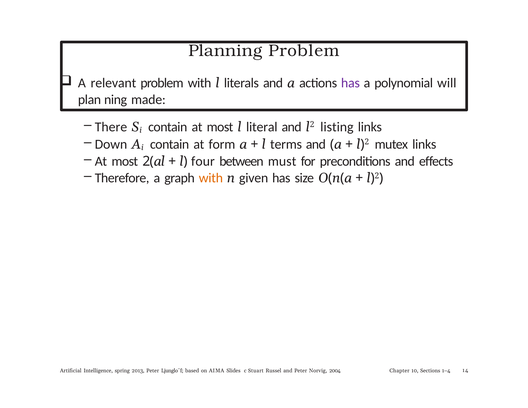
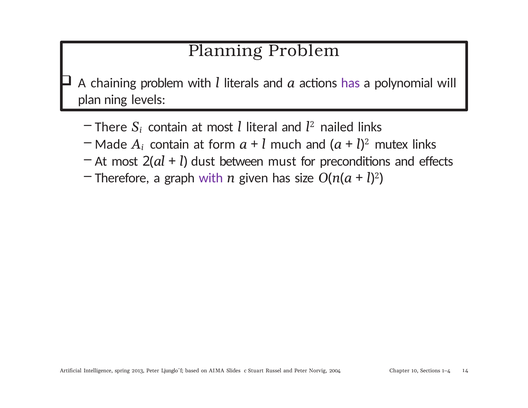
relevant: relevant -> chaining (113, 83)
made: made -> levels (148, 100)
listing: listing -> nailed (337, 127)
Down: Down -> Made (111, 144)
terms: terms -> much (286, 144)
four: four -> dust (203, 161)
with colour: orange -> purple (211, 178)
